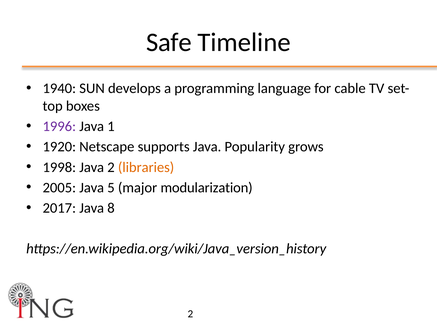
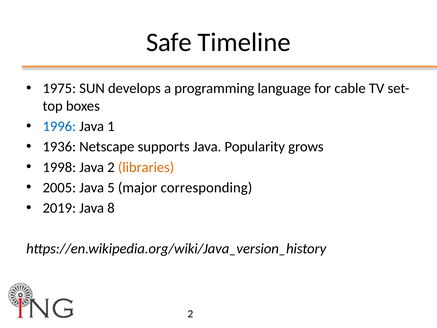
1940: 1940 -> 1975 (59, 88)
1996 colour: purple -> blue (59, 126)
1920: 1920 -> 1936 (59, 147)
modularization: modularization -> corresponding (206, 187)
2017: 2017 -> 2019 (59, 208)
